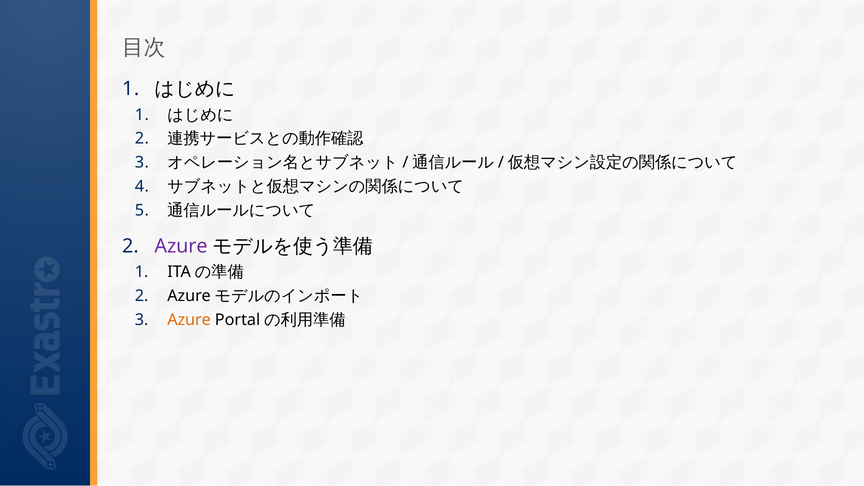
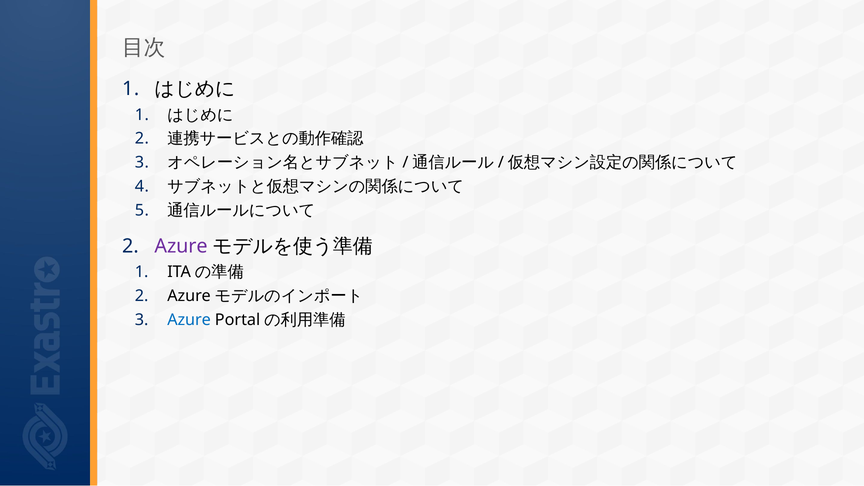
Azure colour: orange -> blue (189, 320)
